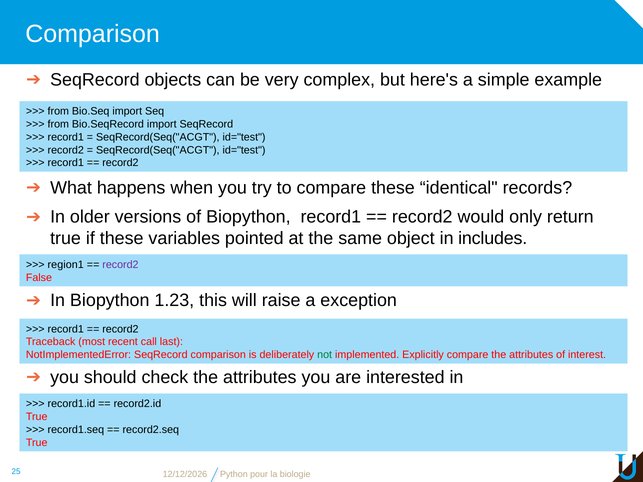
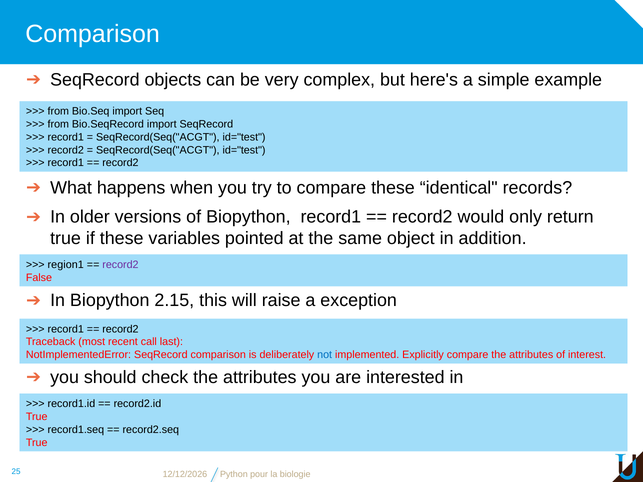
includes: includes -> addition (493, 238)
1.23: 1.23 -> 2.15 (174, 301)
not colour: green -> blue (325, 355)
